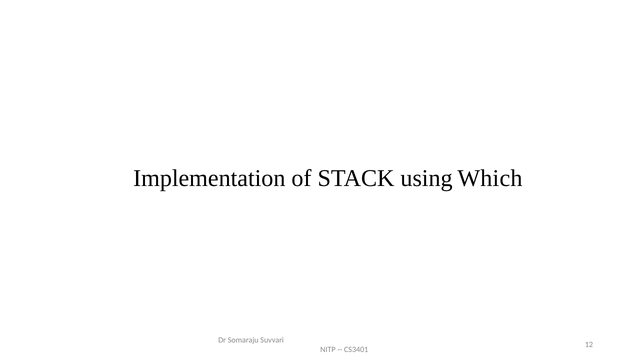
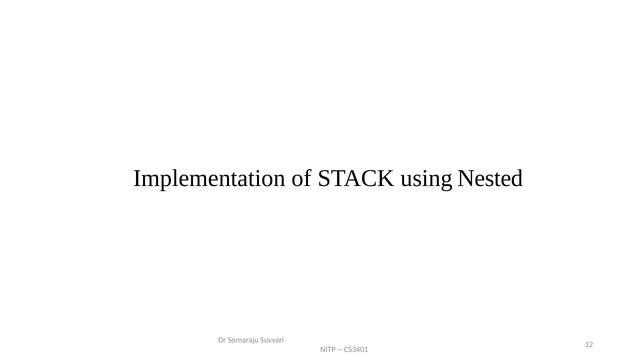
Which: Which -> Nested (490, 179)
